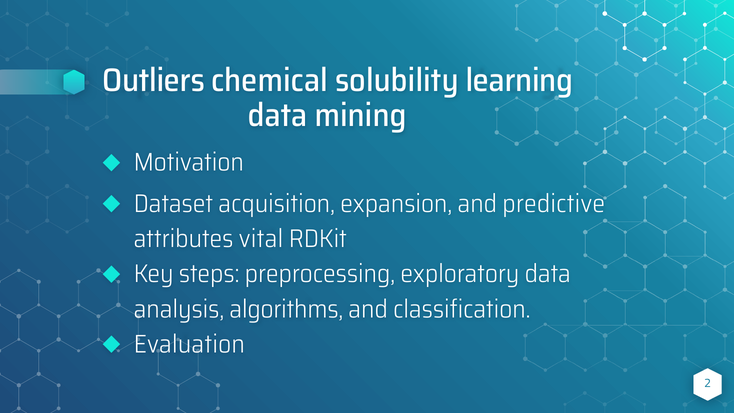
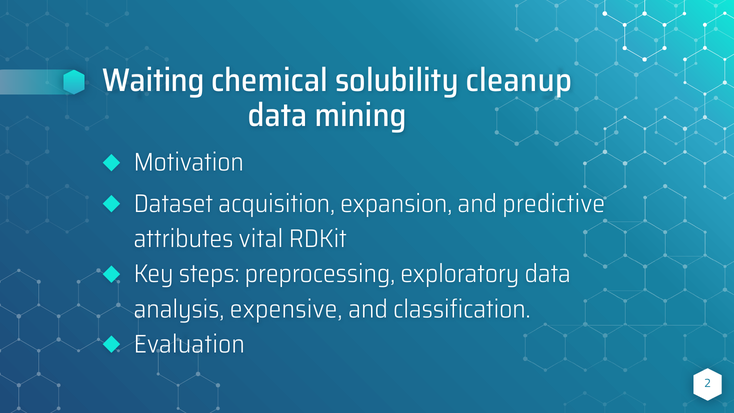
Outliers: Outliers -> Waiting (154, 80)
learning: learning -> cleanup (519, 80)
algorithms: algorithms -> expensive (286, 309)
